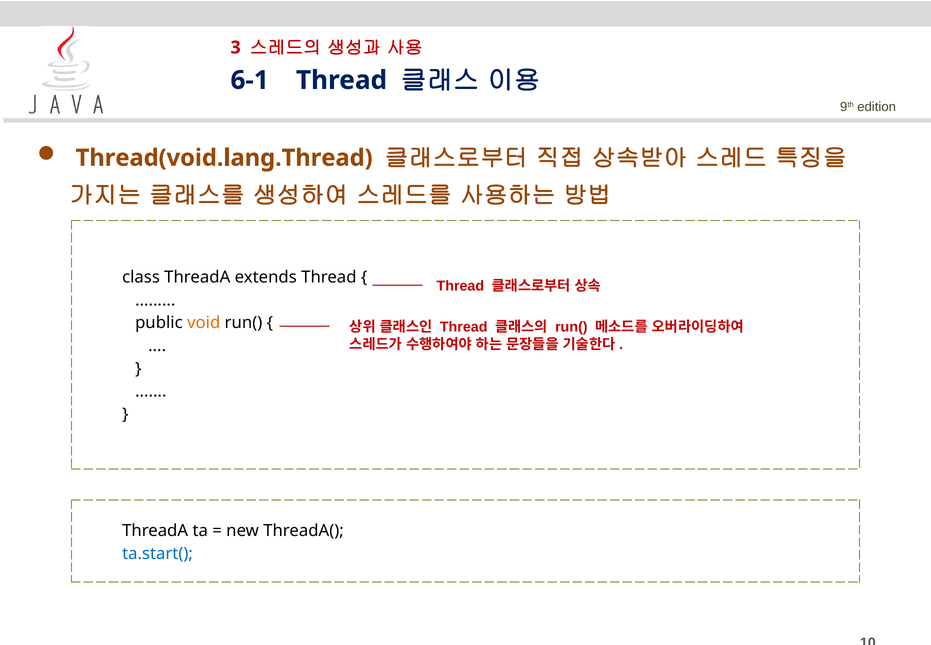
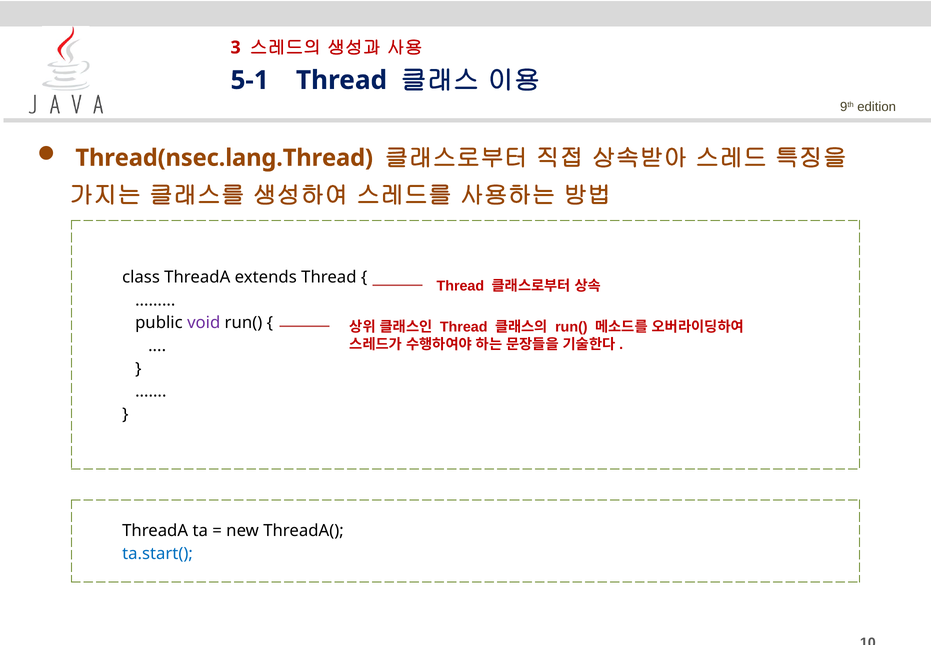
6-1: 6-1 -> 5-1 (250, 80)
Thread(void.lang.Thread: Thread(void.lang.Thread -> Thread(nsec.lang.Thread (224, 158)
void colour: orange -> purple (204, 323)
